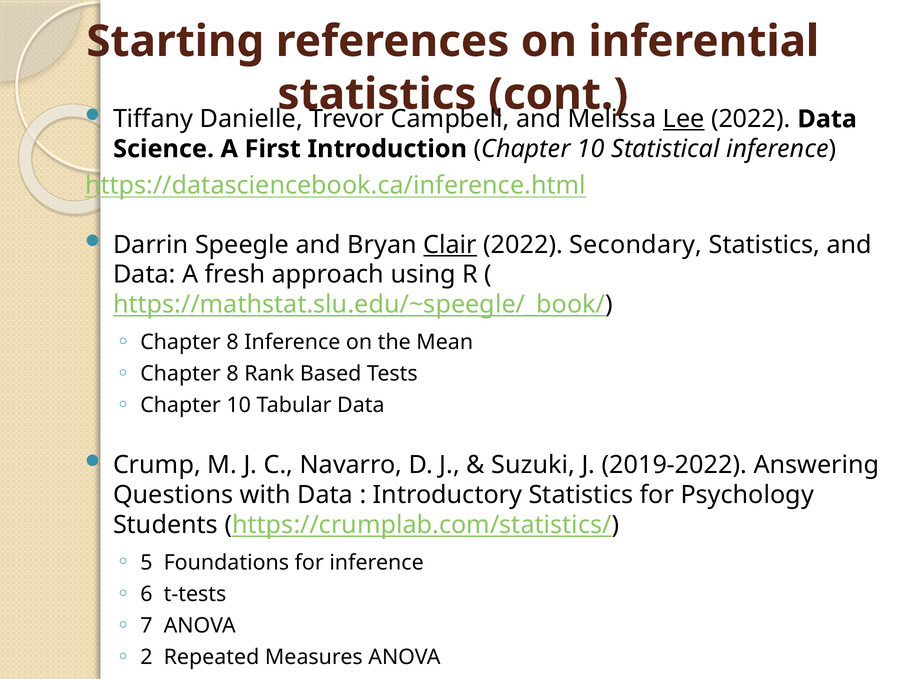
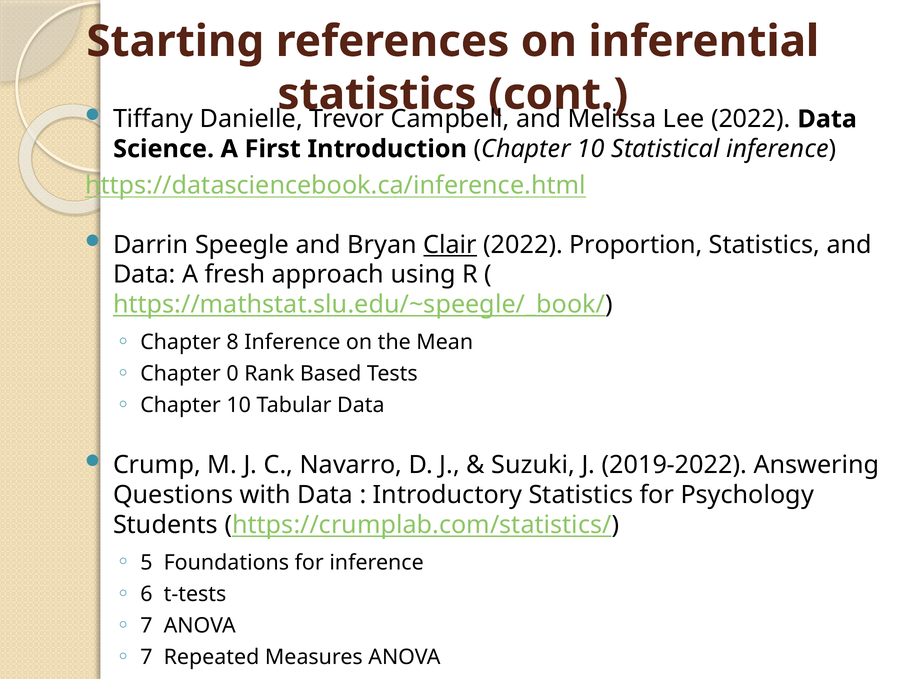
Lee underline: present -> none (684, 119)
Secondary: Secondary -> Proportion (636, 245)
8: 8 -> 0 (233, 374)
2: 2 -> 7 (146, 658)
